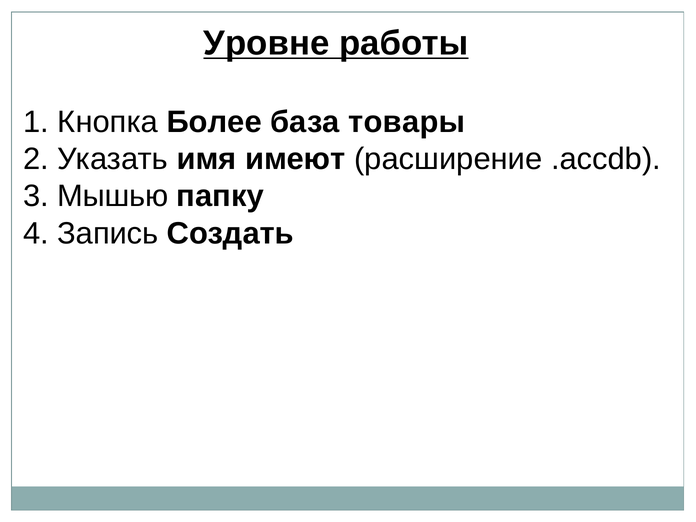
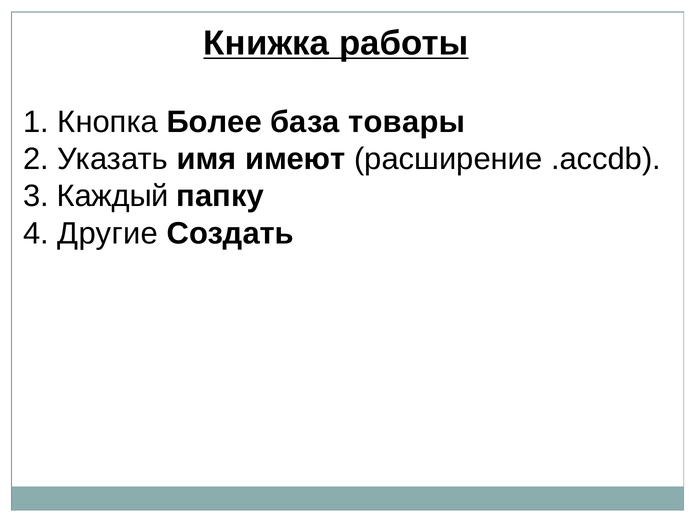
Уровне: Уровне -> Книжка (266, 43)
Мышью: Мышью -> Каждый (113, 196)
Запись: Запись -> Другие (108, 233)
